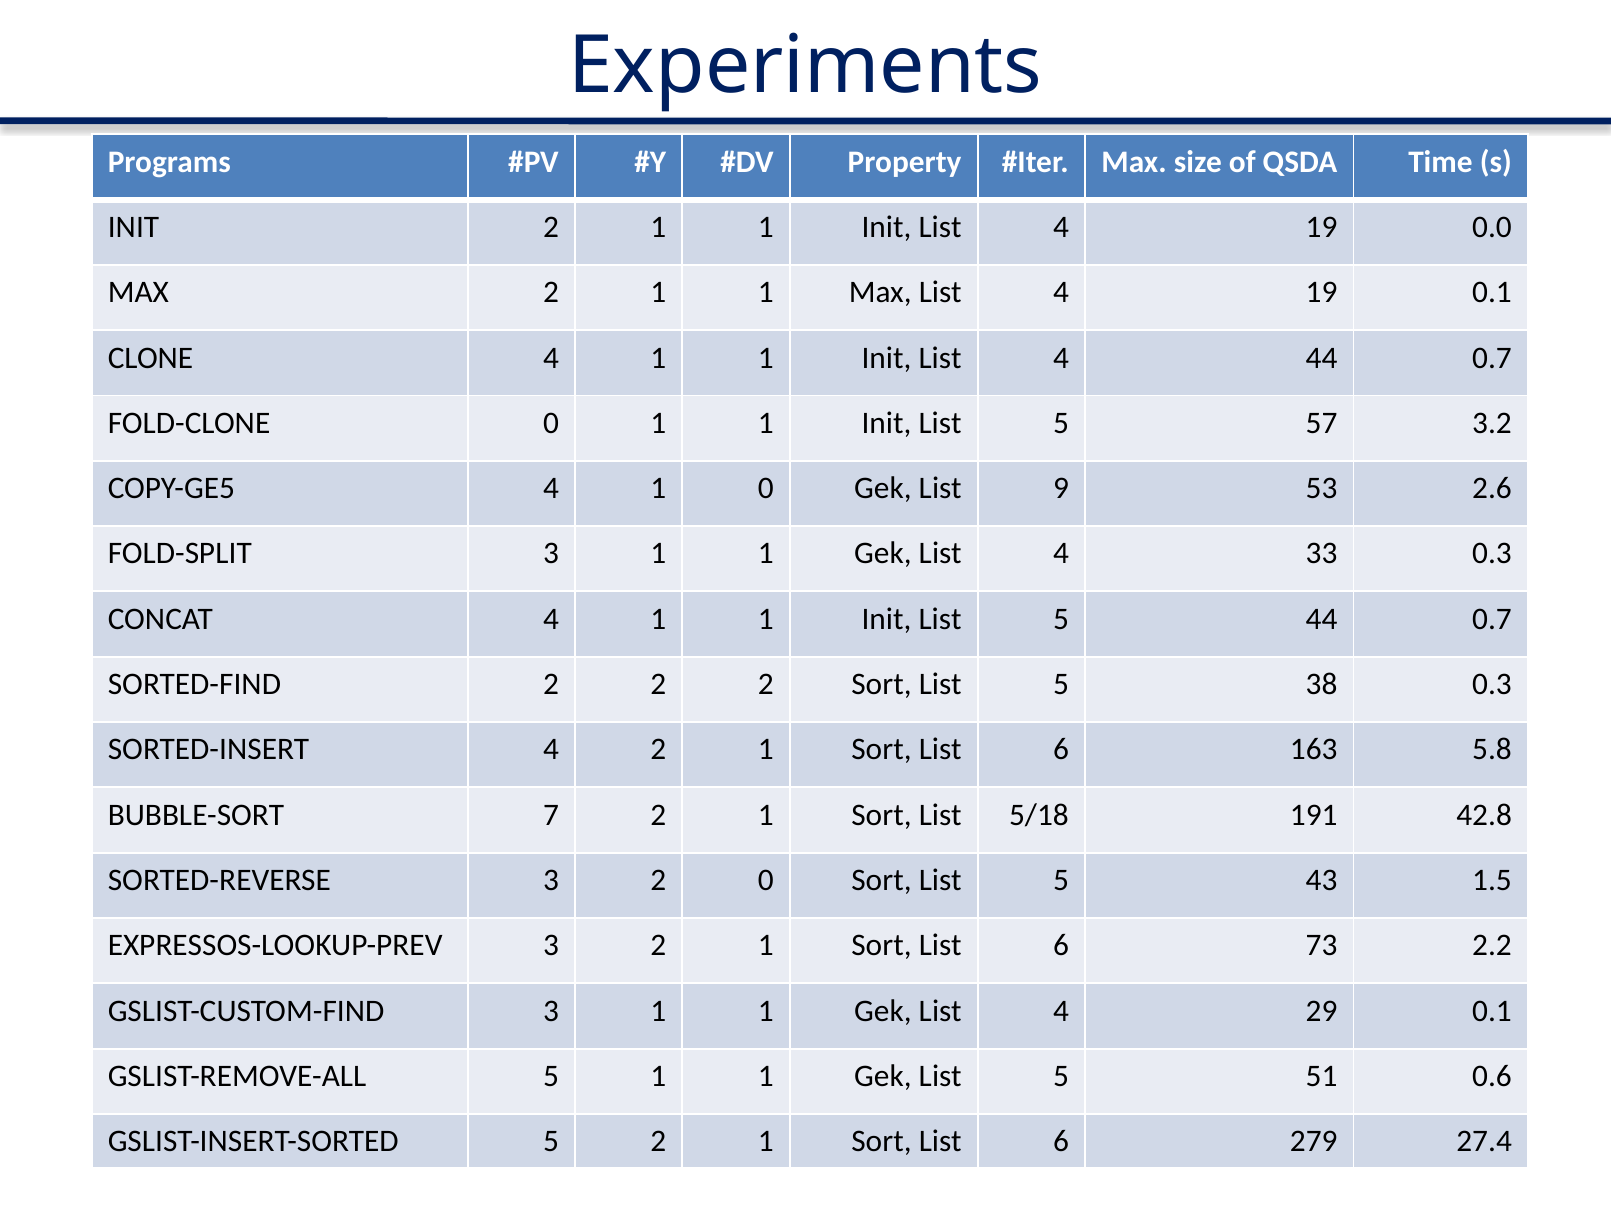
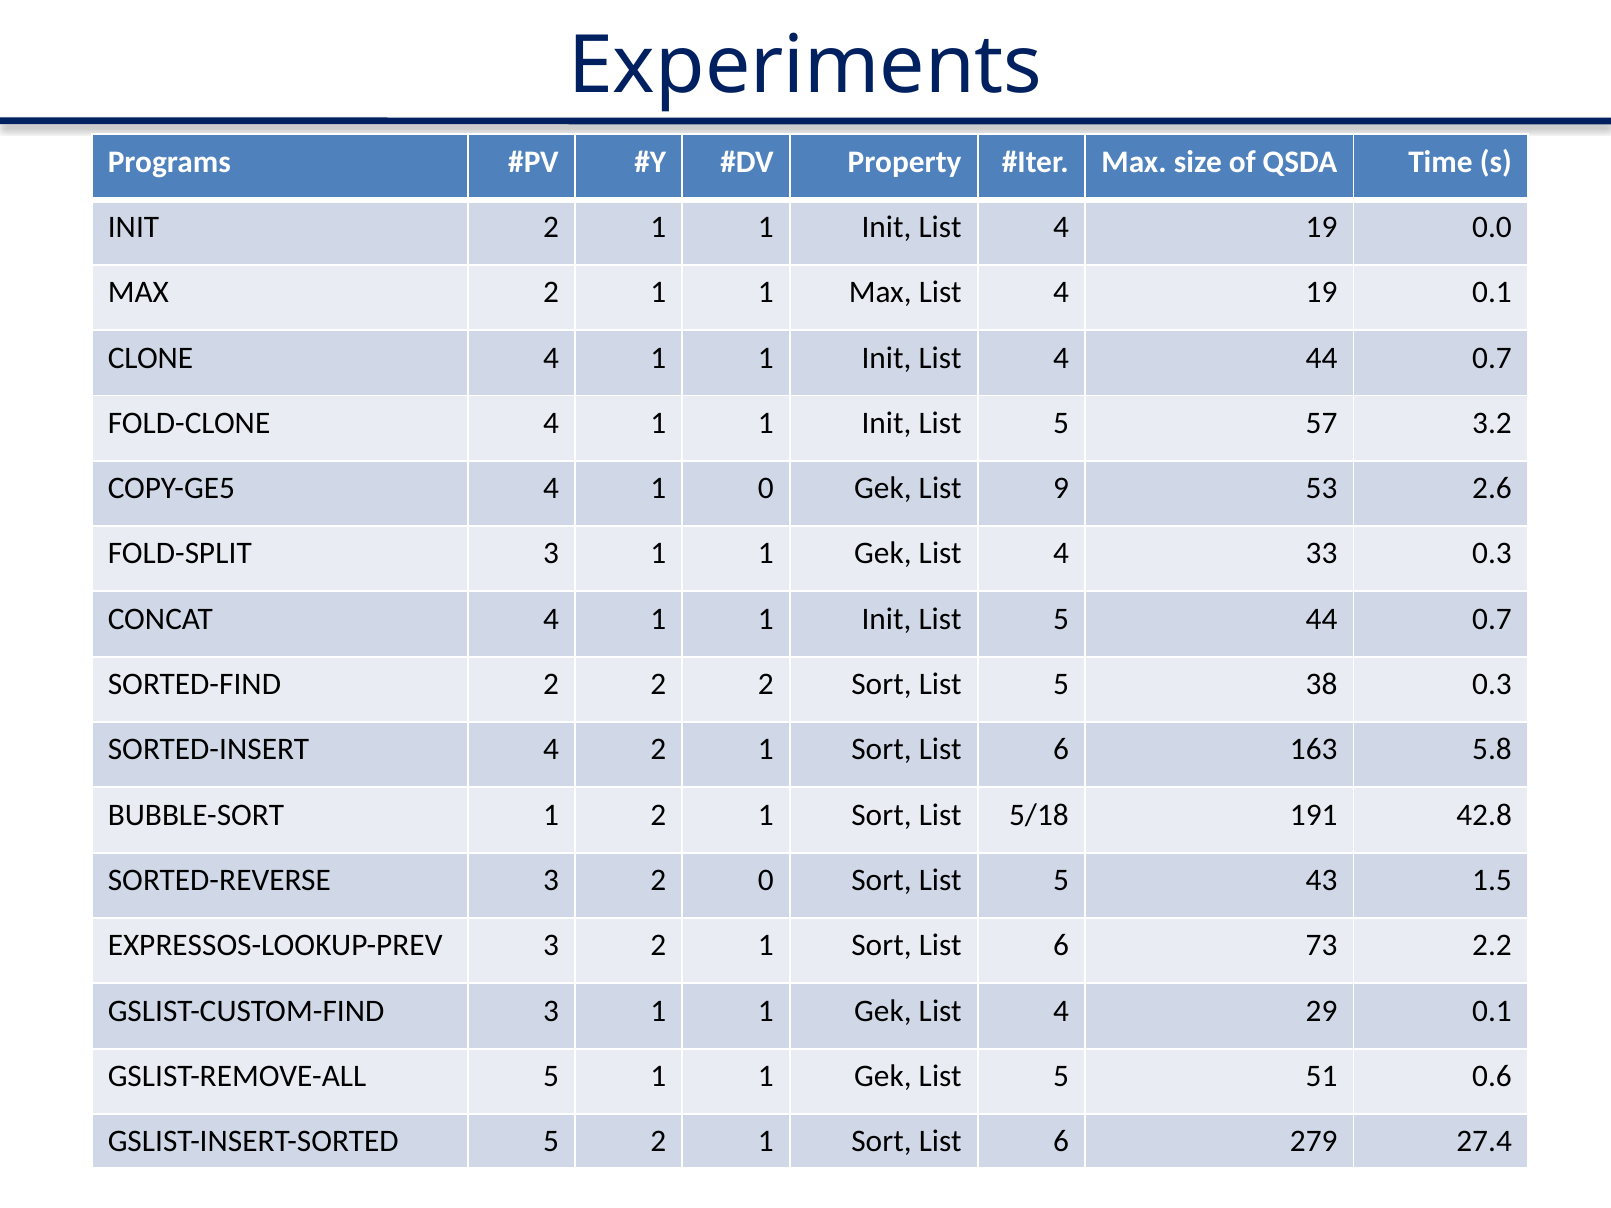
FOLD-CLONE 0: 0 -> 4 (551, 423)
BUBBLE-SORT 7: 7 -> 1 (551, 815)
